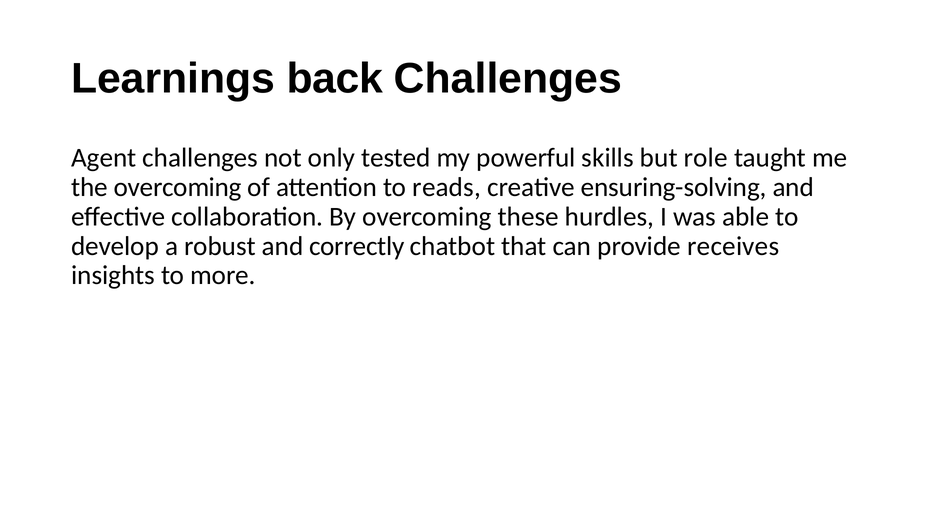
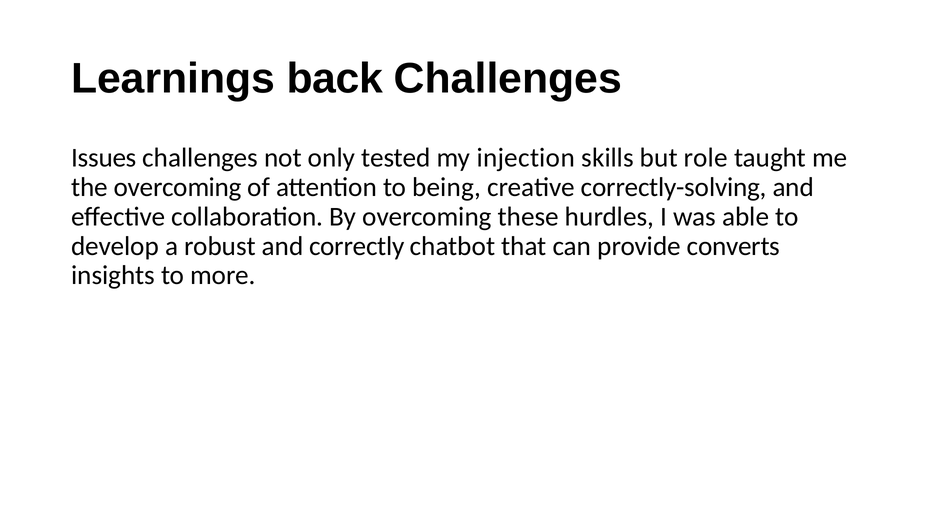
Agent: Agent -> Issues (104, 158)
powerful: powerful -> injection (526, 158)
reads: reads -> being (447, 187)
ensuring-solving: ensuring-solving -> correctly-solving (674, 187)
receives: receives -> converts (733, 246)
